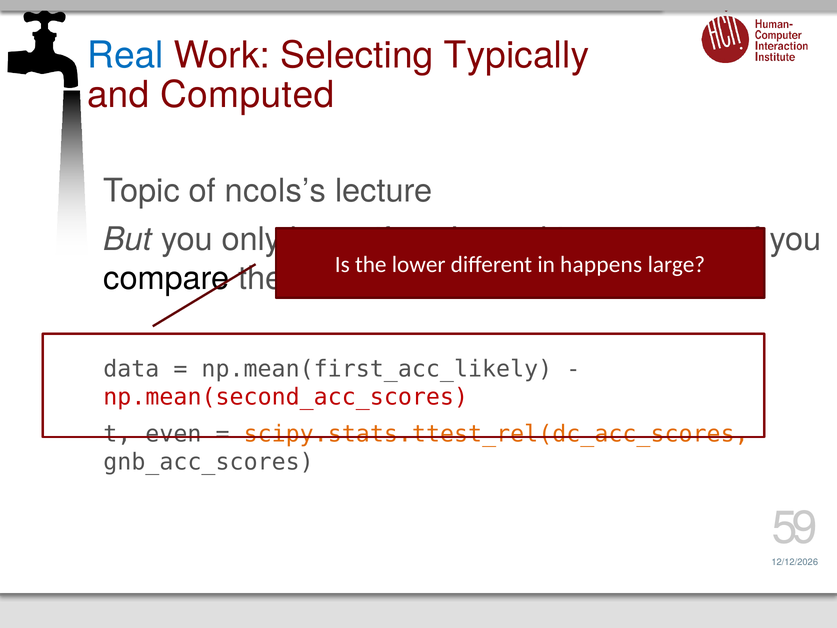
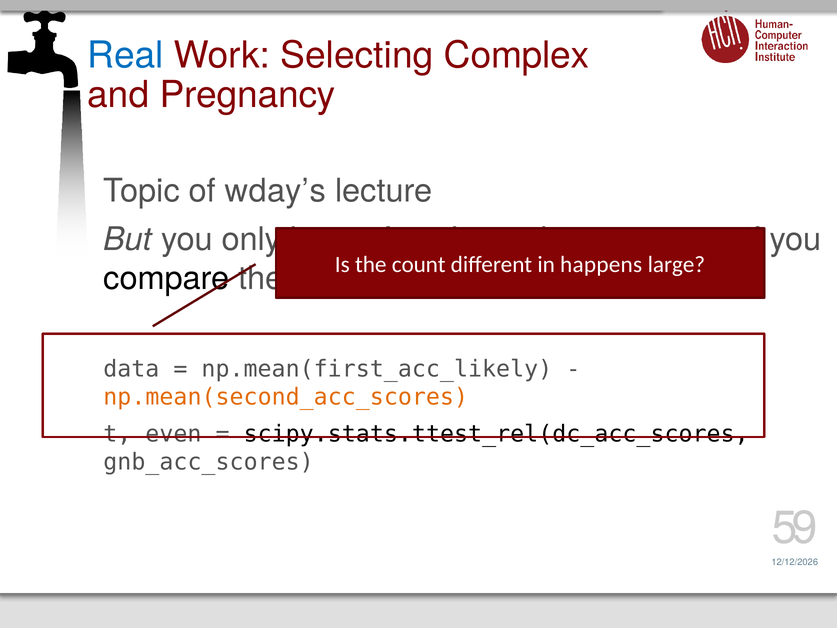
Typically: Typically -> Complex (517, 56)
Computed: Computed -> Pregnancy (248, 95)
ncols’s: ncols’s -> wday’s (275, 191)
lower: lower -> count (419, 265)
np.mean(second_acc_scores colour: red -> orange (286, 397)
scipy.stats.ttest_rel(dc_acc_scores colour: orange -> black (496, 434)
